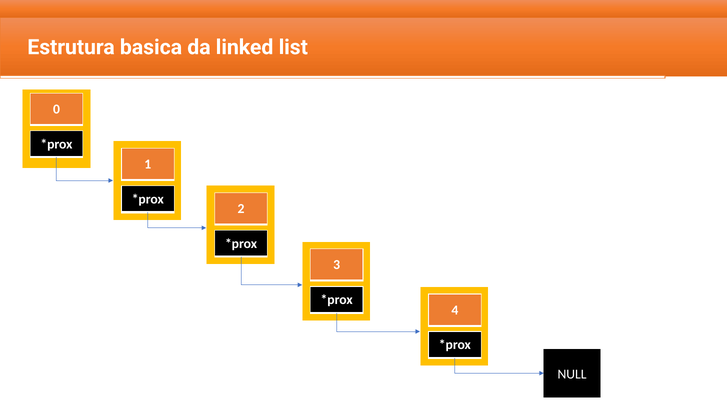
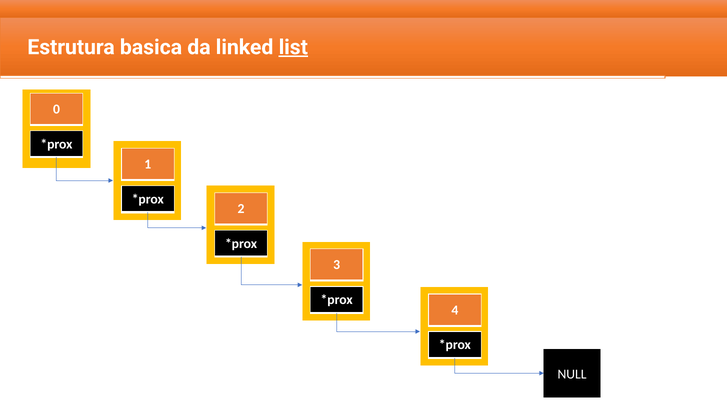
list underline: none -> present (293, 47)
